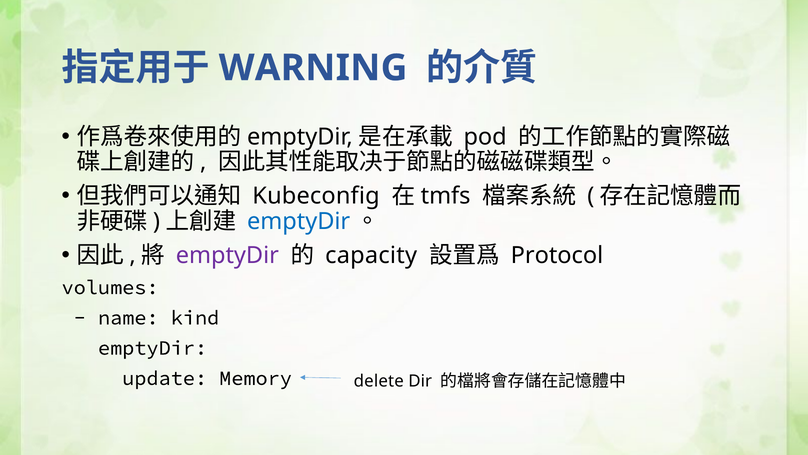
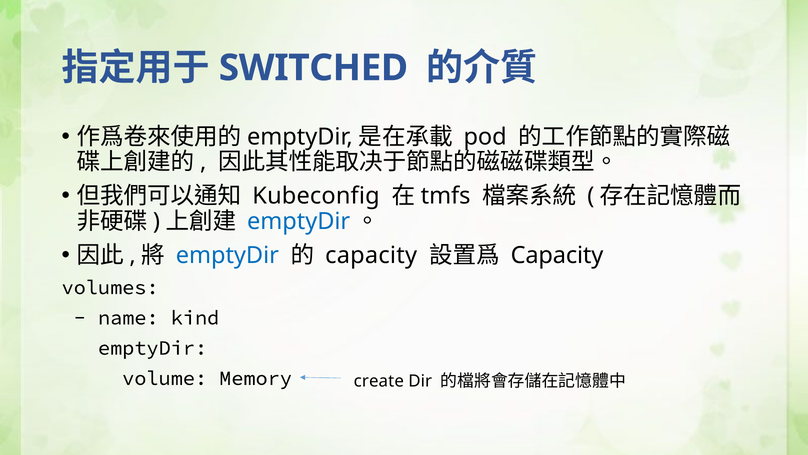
WARNING: WARNING -> SWITCHED (313, 68)
emptyDir colour: purple -> blue (227, 255)
Protocol: Protocol -> Capacity (557, 255)
update: update -> volume (165, 378)
delete: delete -> create (379, 381)
